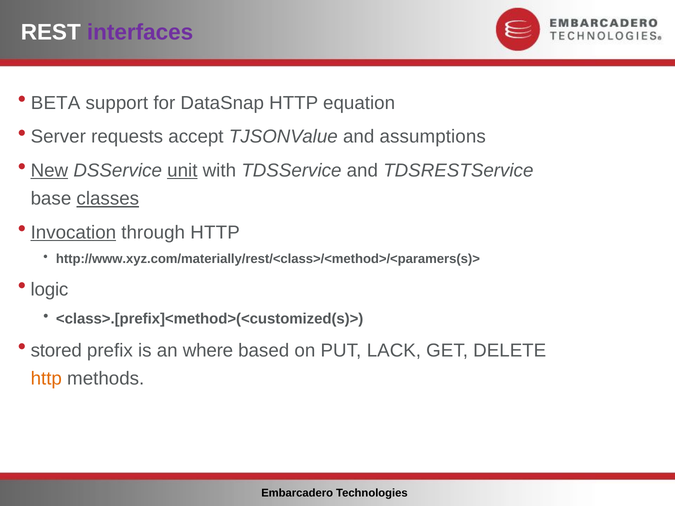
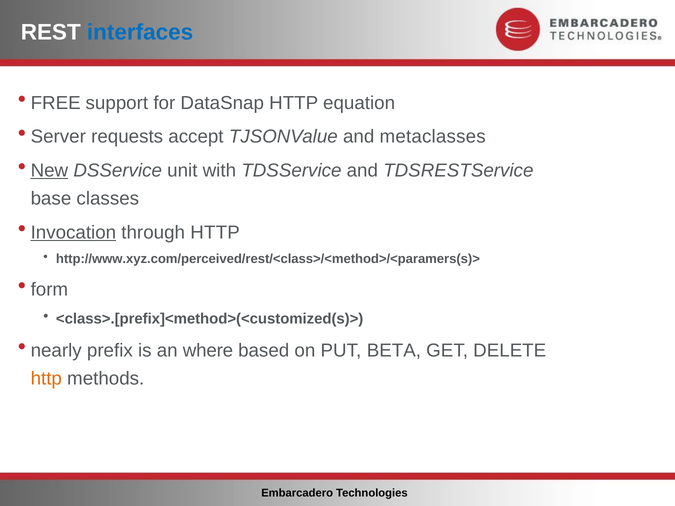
interfaces colour: purple -> blue (140, 32)
BETA: BETA -> FREE (56, 103)
assumptions: assumptions -> metaclasses (433, 137)
unit underline: present -> none (182, 171)
classes underline: present -> none (108, 199)
http://www.xyz.com/materially/rest/<class>/<method>/<paramers(s)>: http://www.xyz.com/materially/rest/<class>/<method>/<paramers(s)> -> http://www.xyz.com/perceived/rest/<class>/<method>/<paramers(s)> (268, 259)
logic: logic -> form (49, 290)
stored: stored -> nearly (56, 351)
LACK: LACK -> BETA (394, 351)
